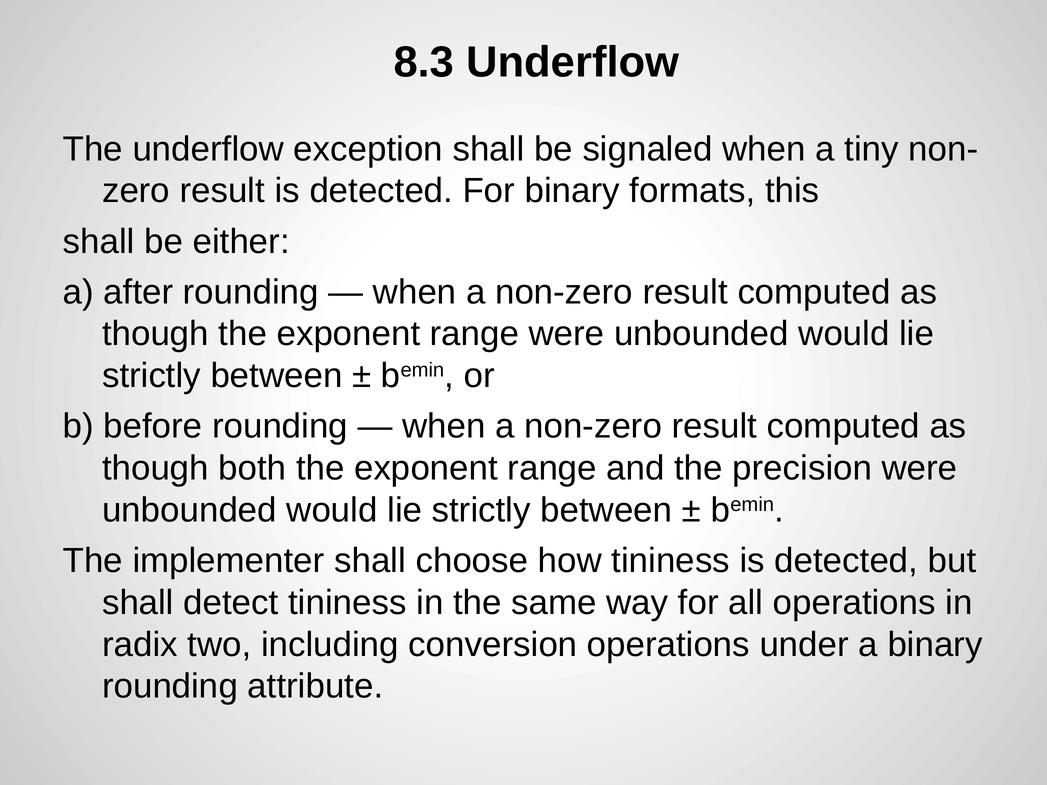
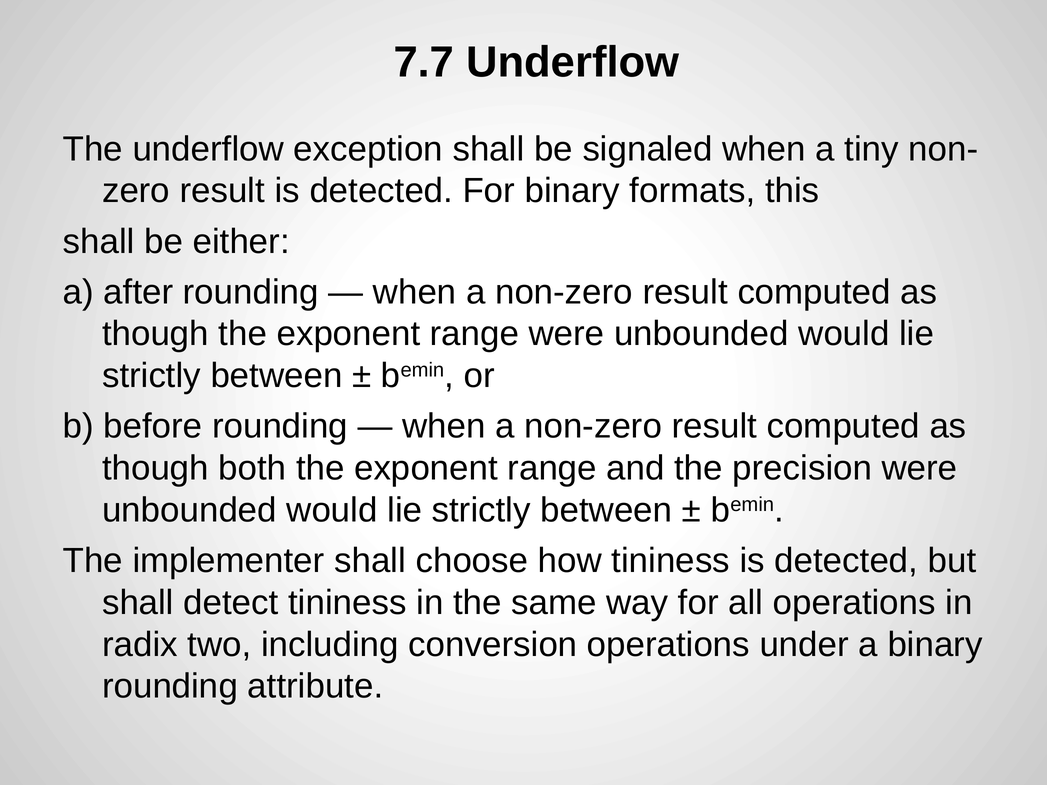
8.3: 8.3 -> 7.7 (424, 62)
